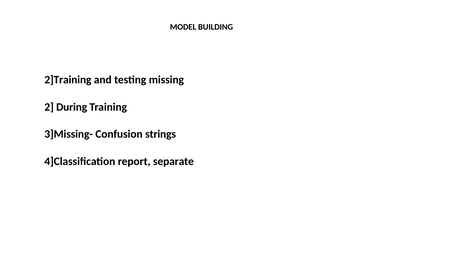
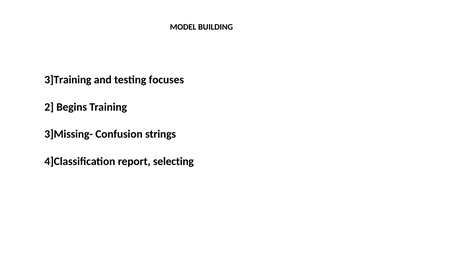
2]Training: 2]Training -> 3]Training (68, 80)
missing: missing -> focuses (166, 80)
During: During -> Begins (72, 107)
separate: separate -> selecting (173, 162)
